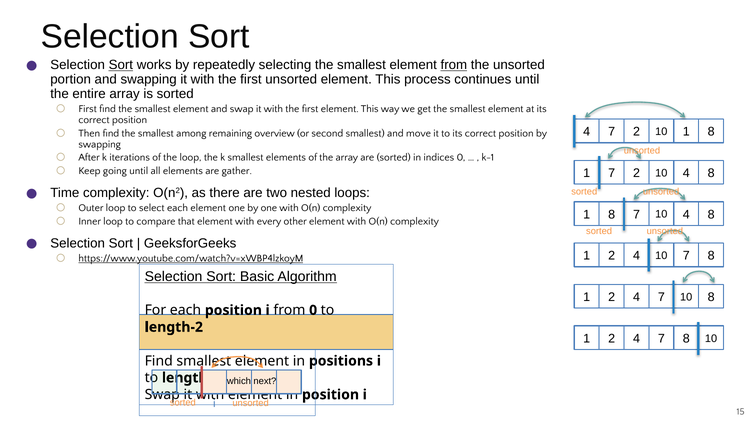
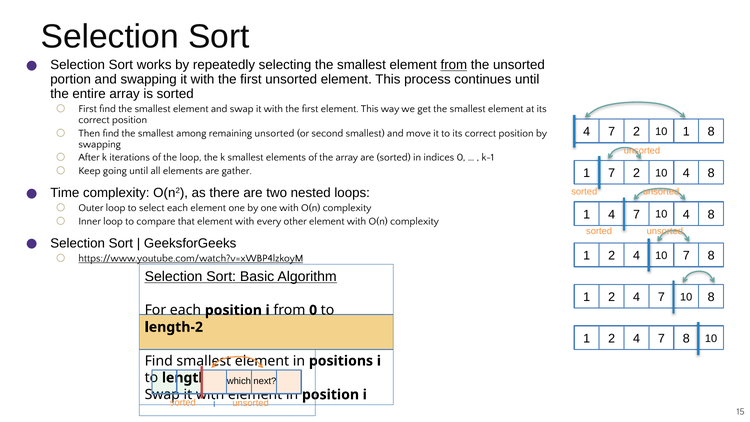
Sort underline: present -> none (121, 65)
remaining overview: overview -> unsorted (275, 133)
8: 8 -> 4 (612, 214)
